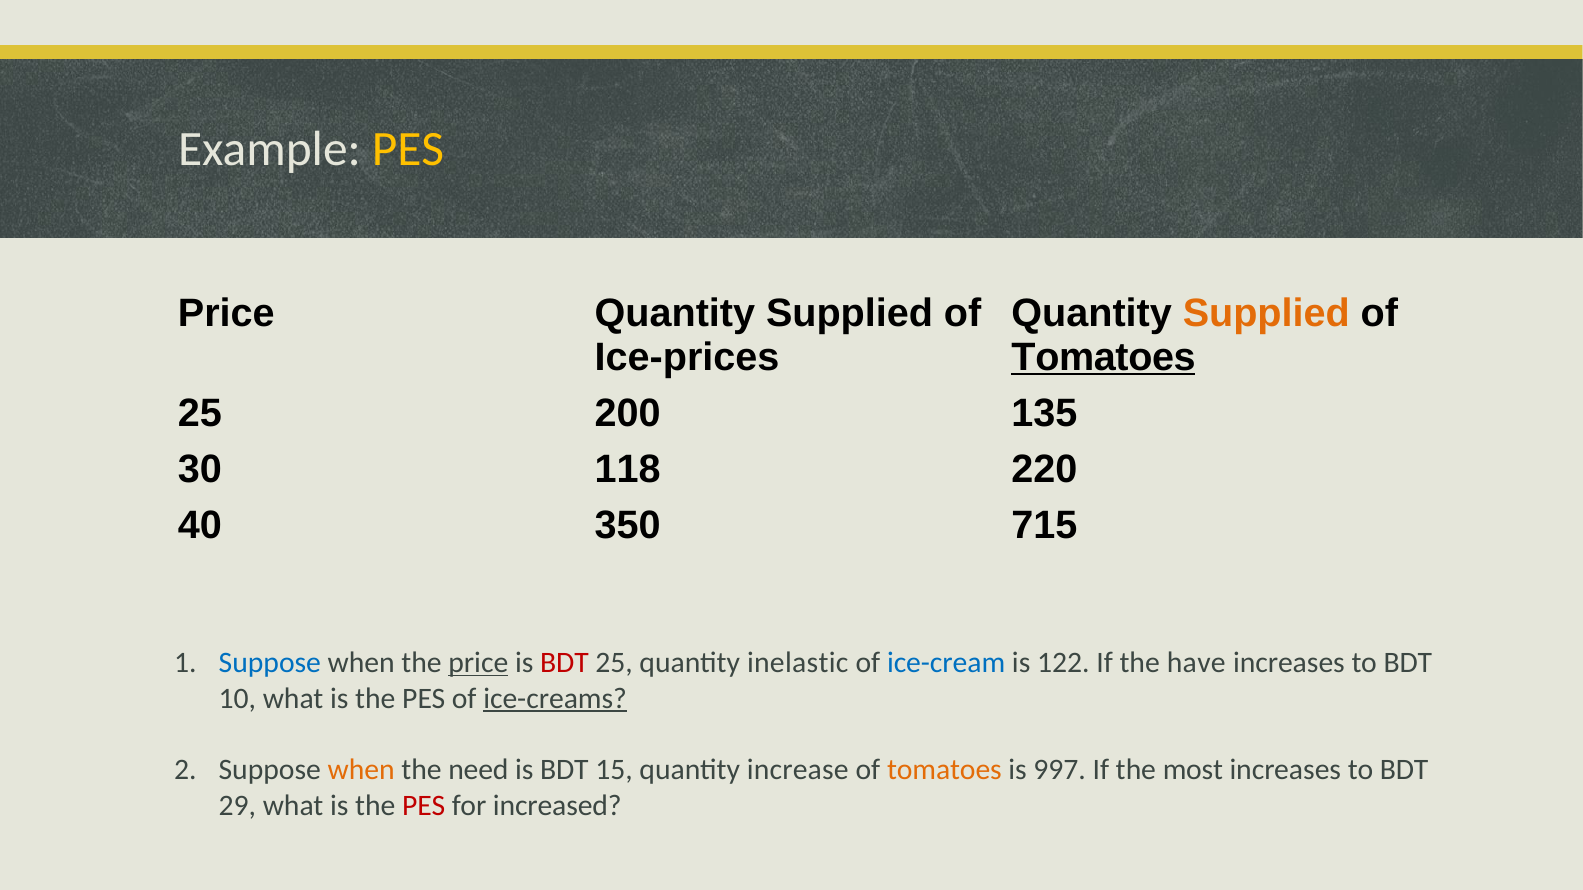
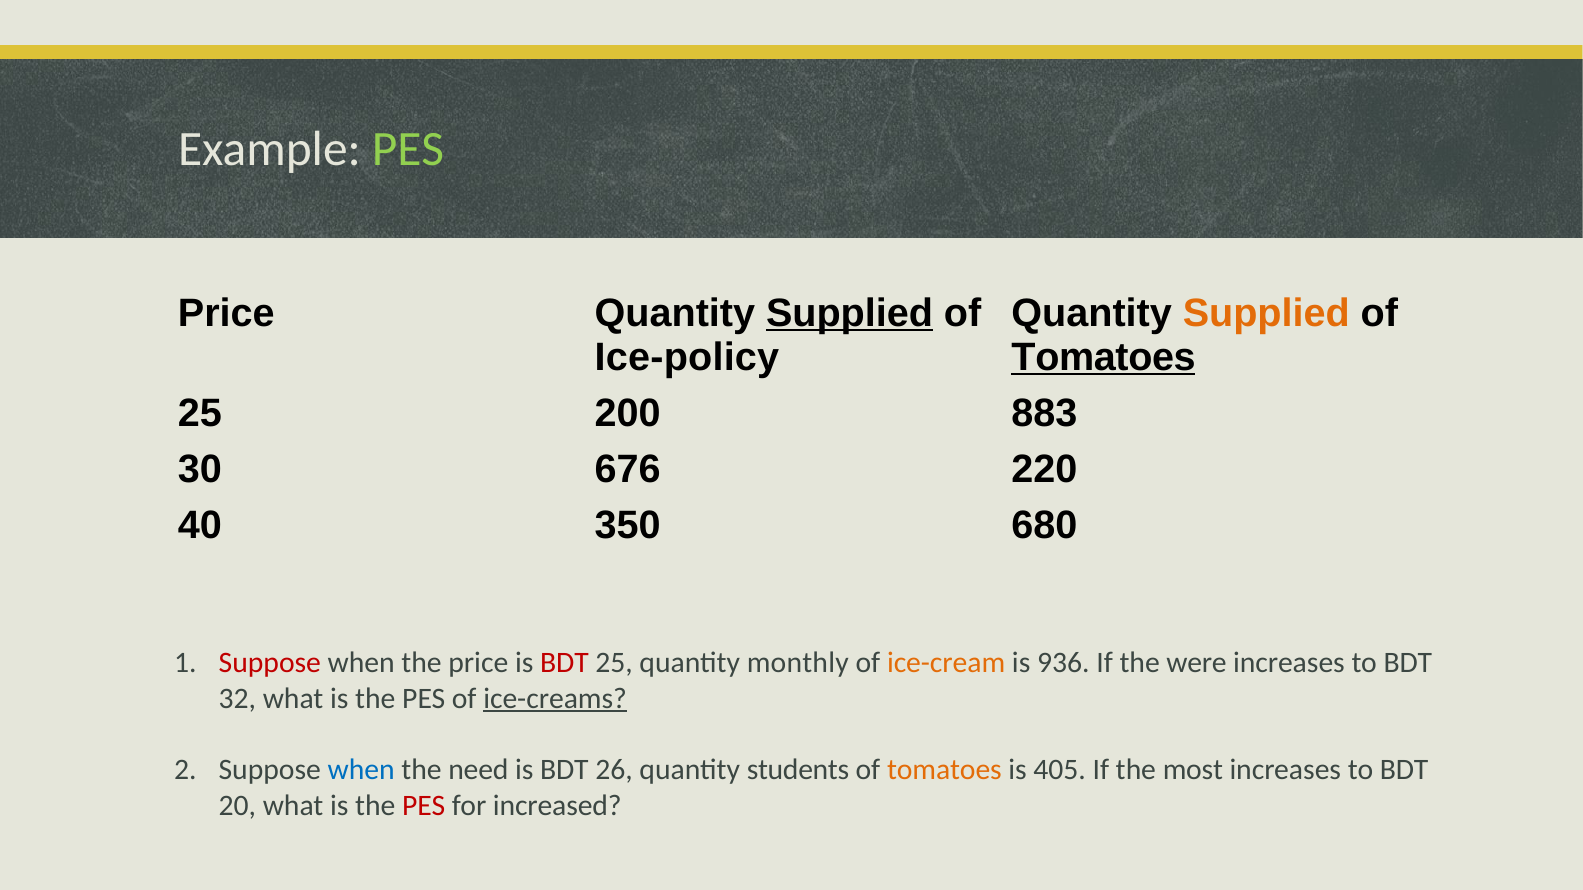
PES colour: yellow -> light green (408, 150)
Supplied underline: none -> present (850, 313)
Ice-prices: Ice-prices -> Ice-policy (687, 357)
135: 135 -> 883 (1044, 413)
118: 118 -> 676 (628, 469)
715: 715 -> 680 (1044, 525)
Suppose colour: blue -> red (270, 663)
price underline: present -> none (478, 663)
inelastic: inelastic -> monthly (798, 663)
ice-cream colour: blue -> orange (946, 663)
122: 122 -> 936 (1063, 663)
have: have -> were (1197, 663)
10: 10 -> 32 (237, 699)
when colour: orange -> blue (361, 770)
15: 15 -> 26 (614, 770)
increase: increase -> students (798, 770)
997: 997 -> 405 (1060, 770)
29: 29 -> 20 (237, 806)
